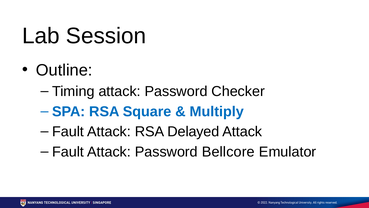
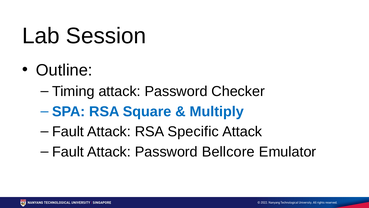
Delayed: Delayed -> Specific (193, 131)
